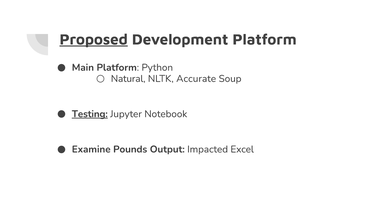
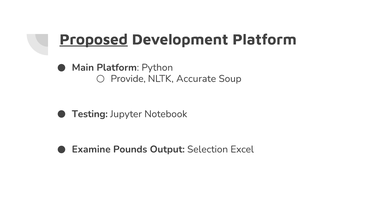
Natural: Natural -> Provide (128, 79)
Testing underline: present -> none (90, 114)
Impacted: Impacted -> Selection (208, 150)
